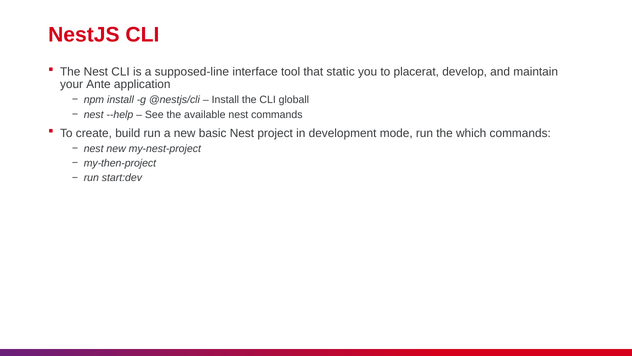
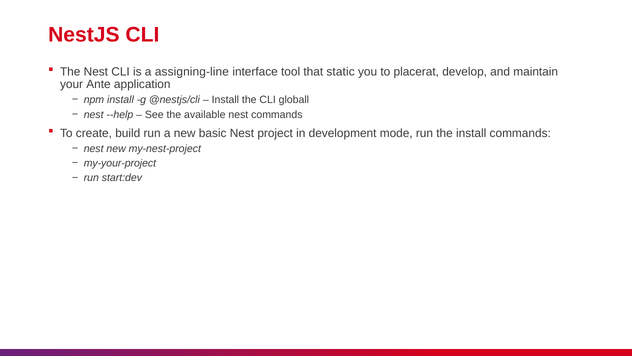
supposed-line: supposed-line -> assigning-line (192, 72)
the which: which -> install (471, 133)
my-then-project: my-then-project -> my-your-project (120, 163)
